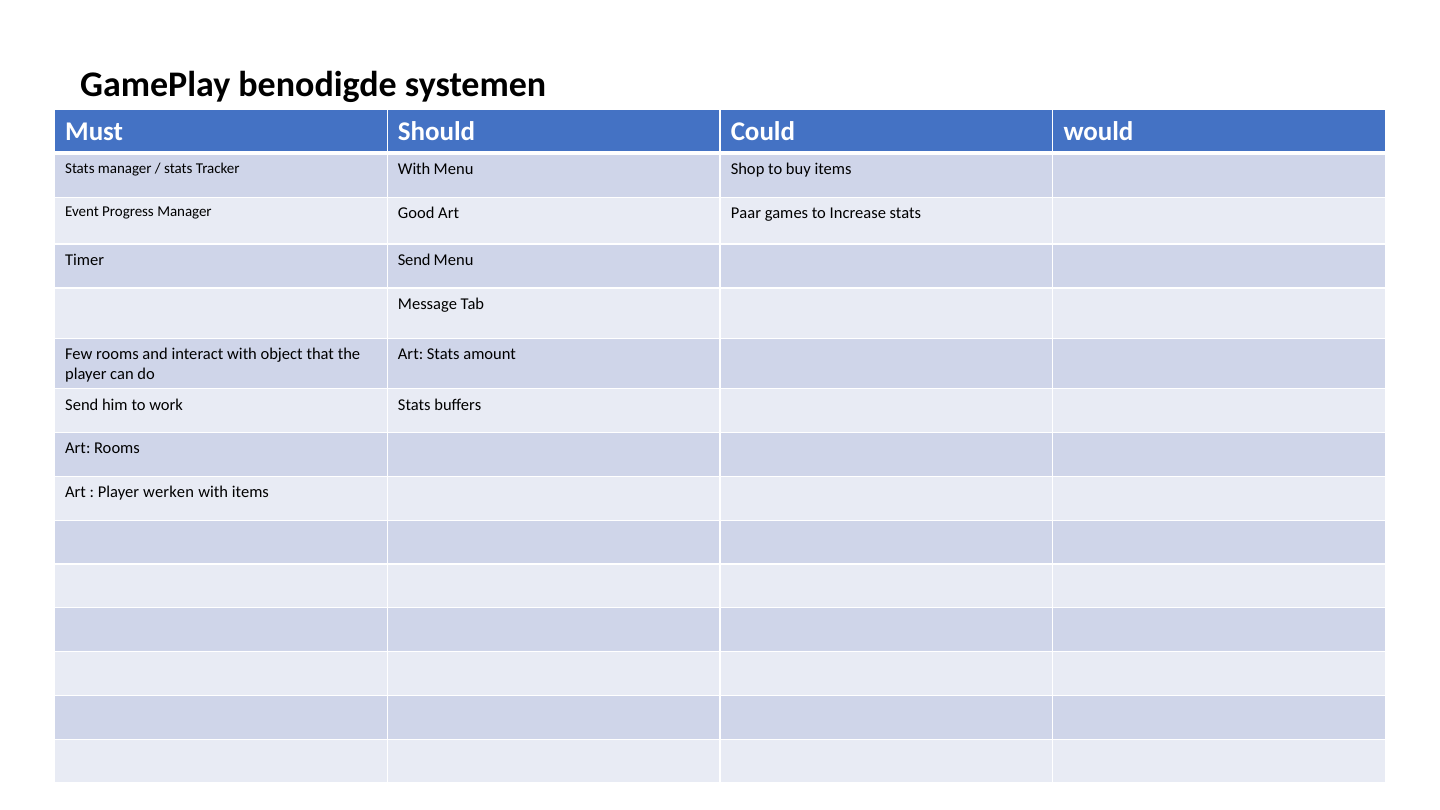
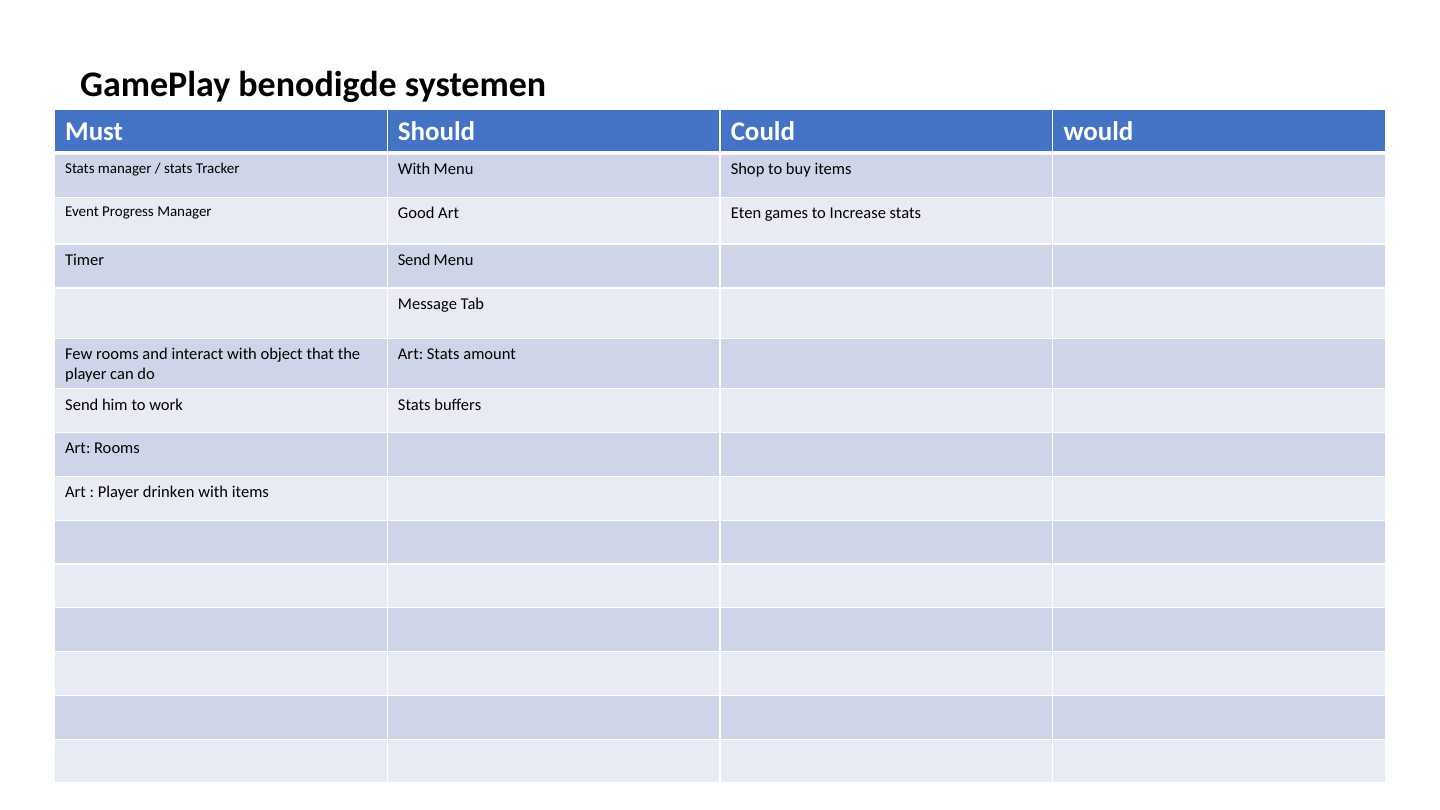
Paar: Paar -> Eten (746, 213)
werken: werken -> drinken (169, 492)
